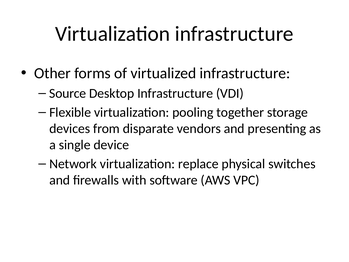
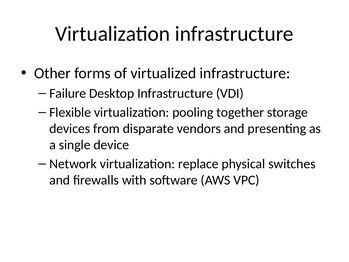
Source: Source -> Failure (68, 93)
